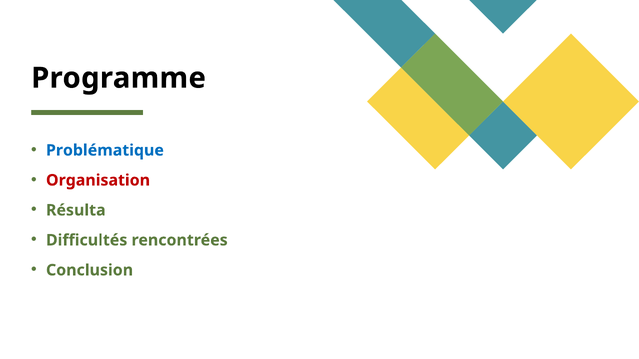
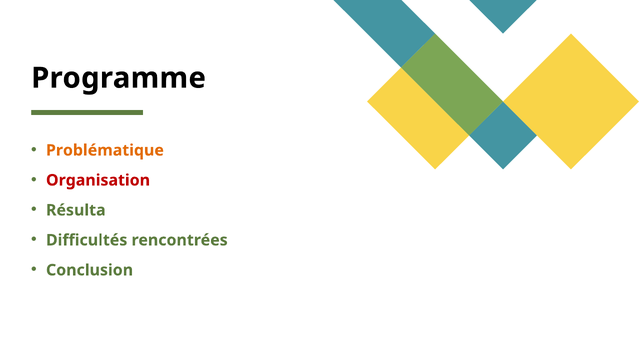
Problématique colour: blue -> orange (105, 151)
